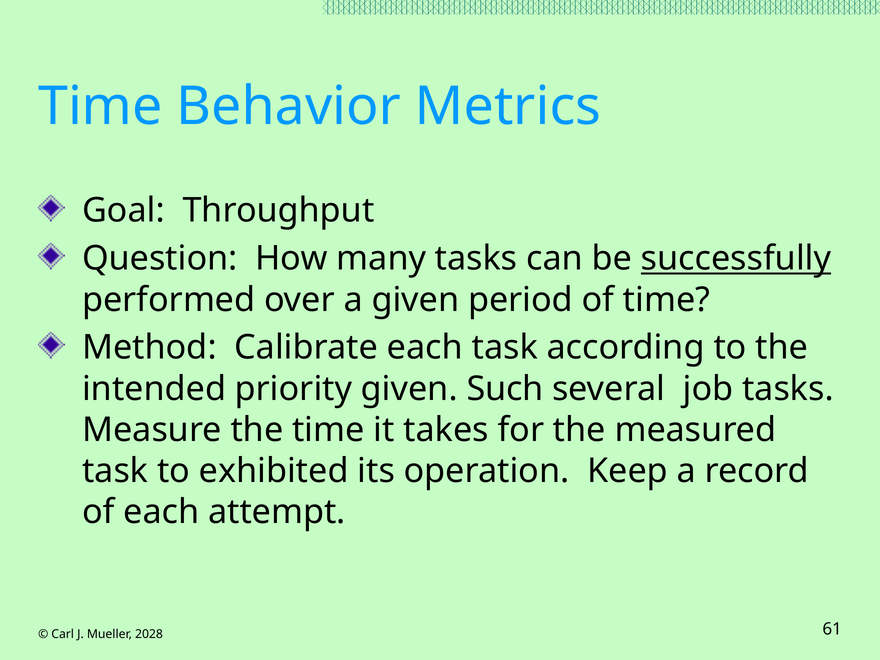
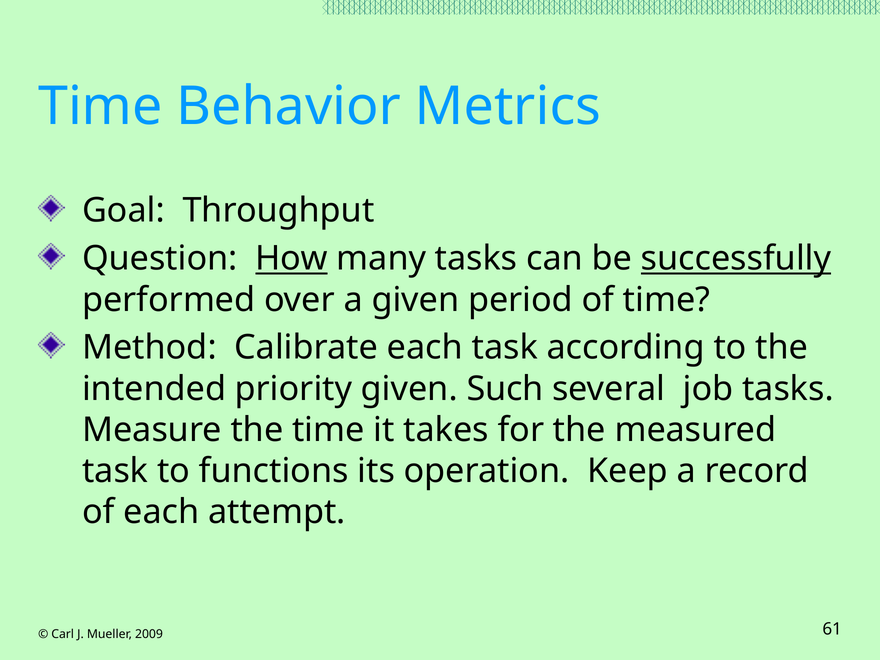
How underline: none -> present (292, 259)
exhibited: exhibited -> functions (274, 471)
2028: 2028 -> 2009 (149, 634)
